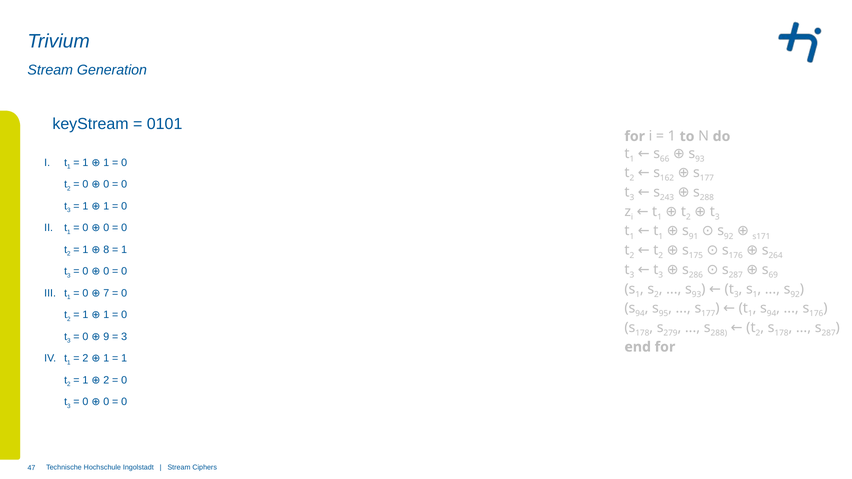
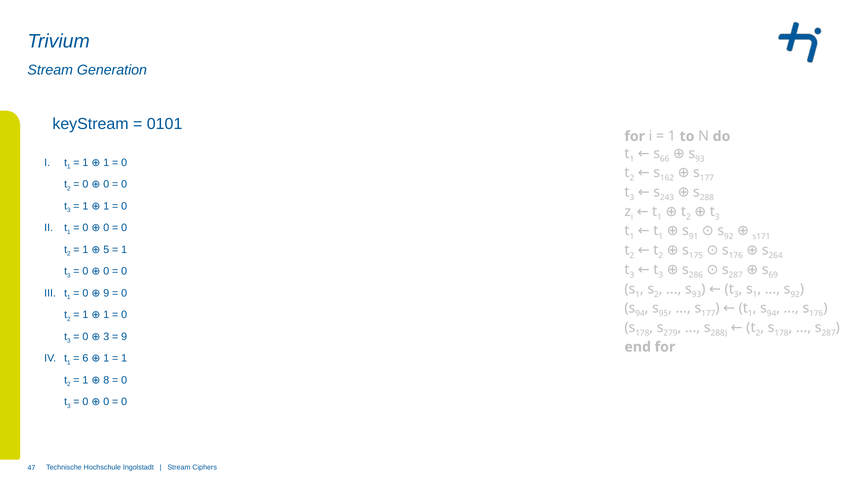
8: 8 -> 5 (106, 250)
0 7: 7 -> 9 (106, 293)
0 9: 9 -> 3 (106, 337)
3: 3 -> 9 (124, 337)
2: 2 -> 6 (85, 359)
1 2: 2 -> 8 (106, 380)
